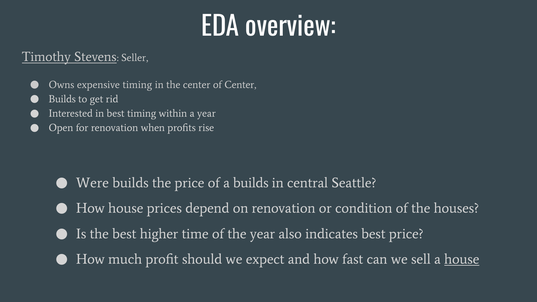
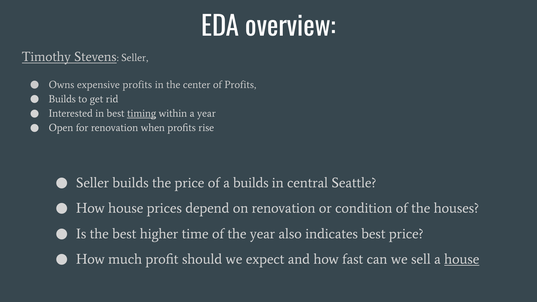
expensive timing: timing -> profits (137, 85)
of Center: Center -> Profits (240, 85)
timing underline: none -> present (142, 113)
Were: Were -> Seller (93, 183)
